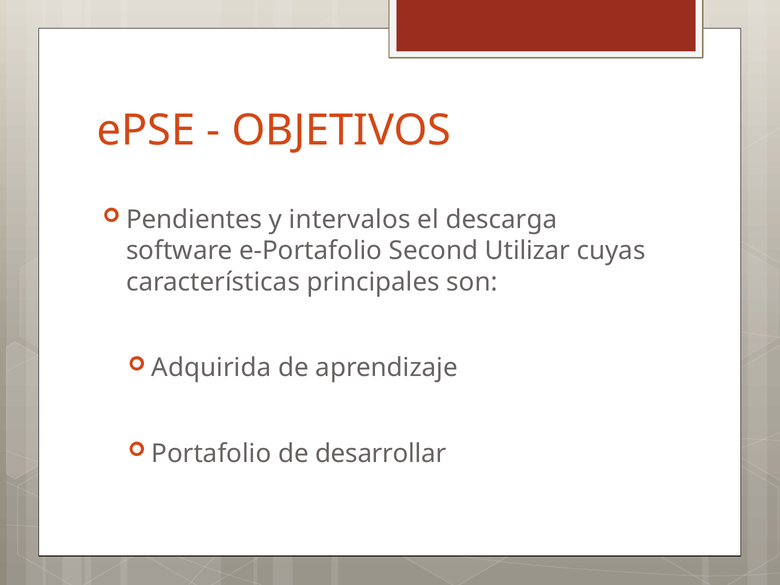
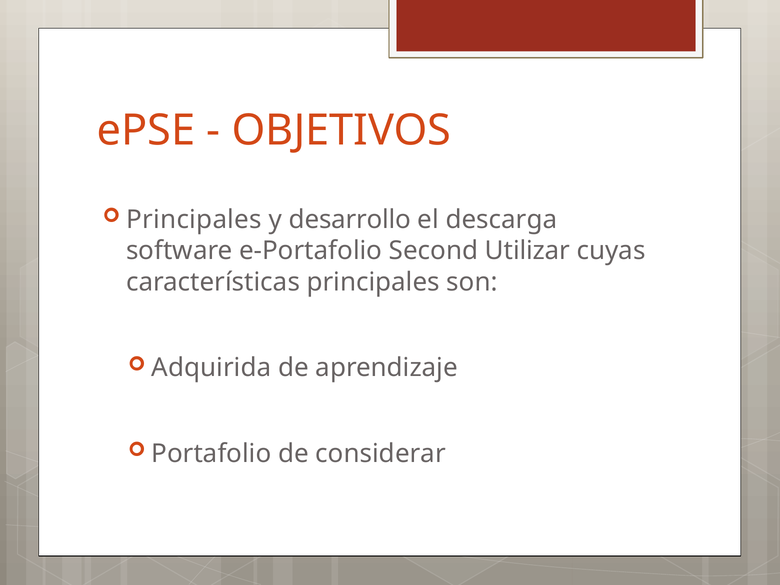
Pendientes: Pendientes -> Principales (194, 220)
intervalos: intervalos -> desarrollo (350, 220)
desarrollar: desarrollar -> considerar (381, 454)
